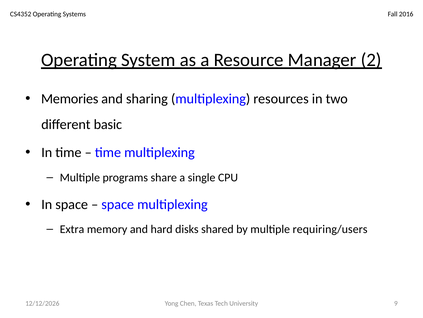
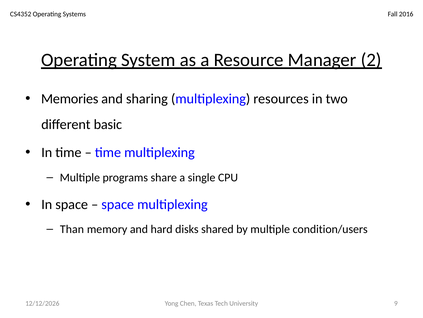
Extra: Extra -> Than (72, 229)
requiring/users: requiring/users -> condition/users (330, 229)
